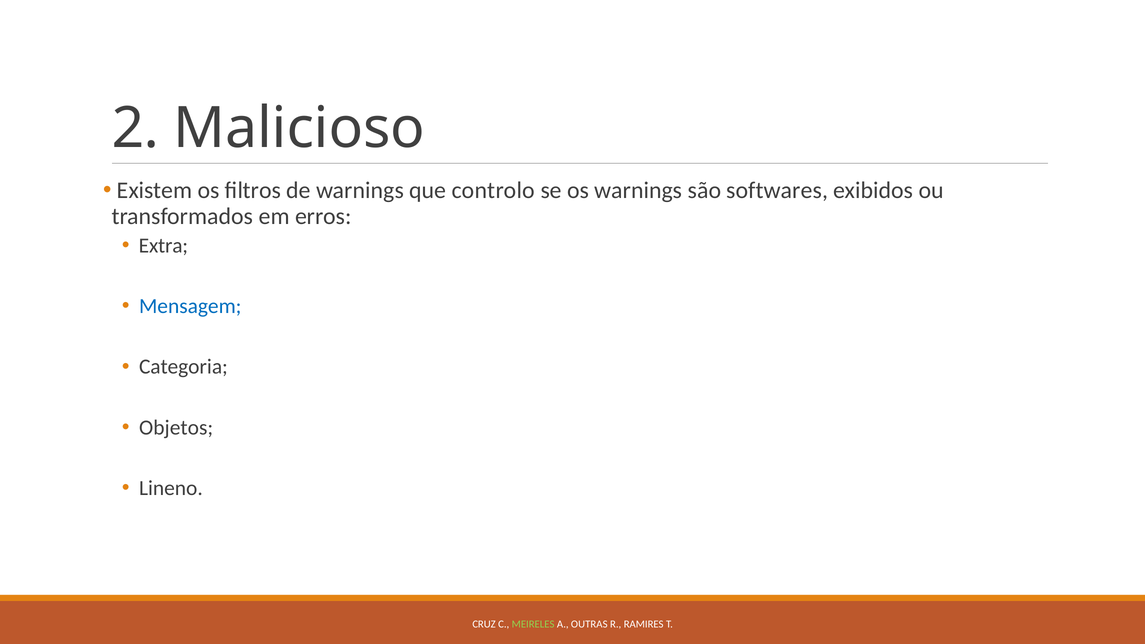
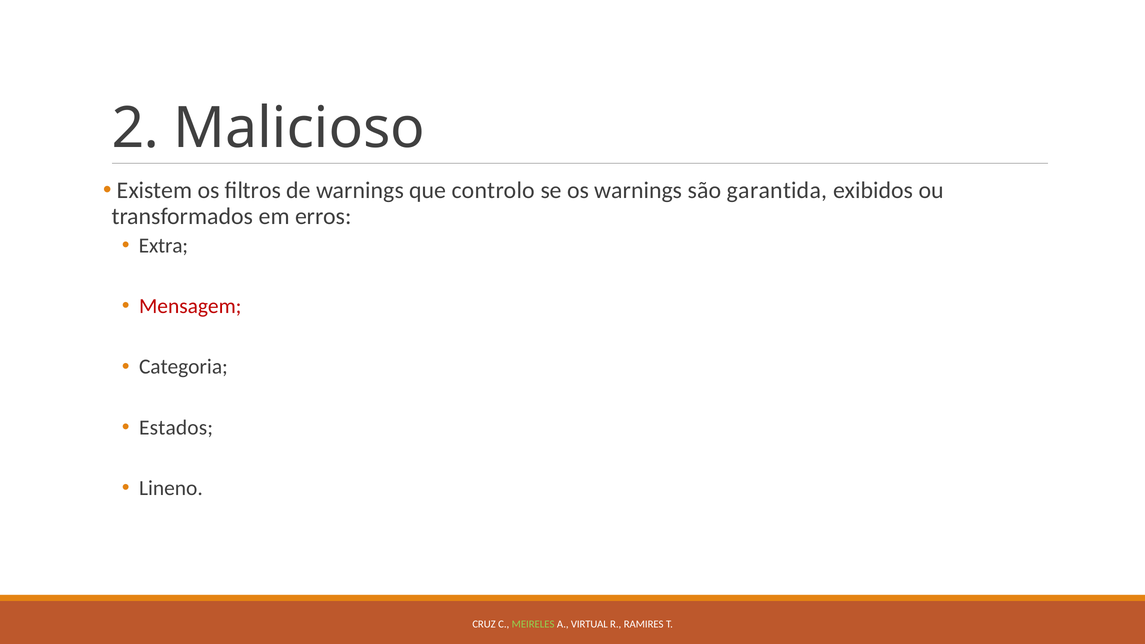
softwares: softwares -> garantida (777, 190)
Mensagem colour: blue -> red (190, 306)
Objetos: Objetos -> Estados (176, 428)
OUTRAS: OUTRAS -> VIRTUAL (589, 624)
